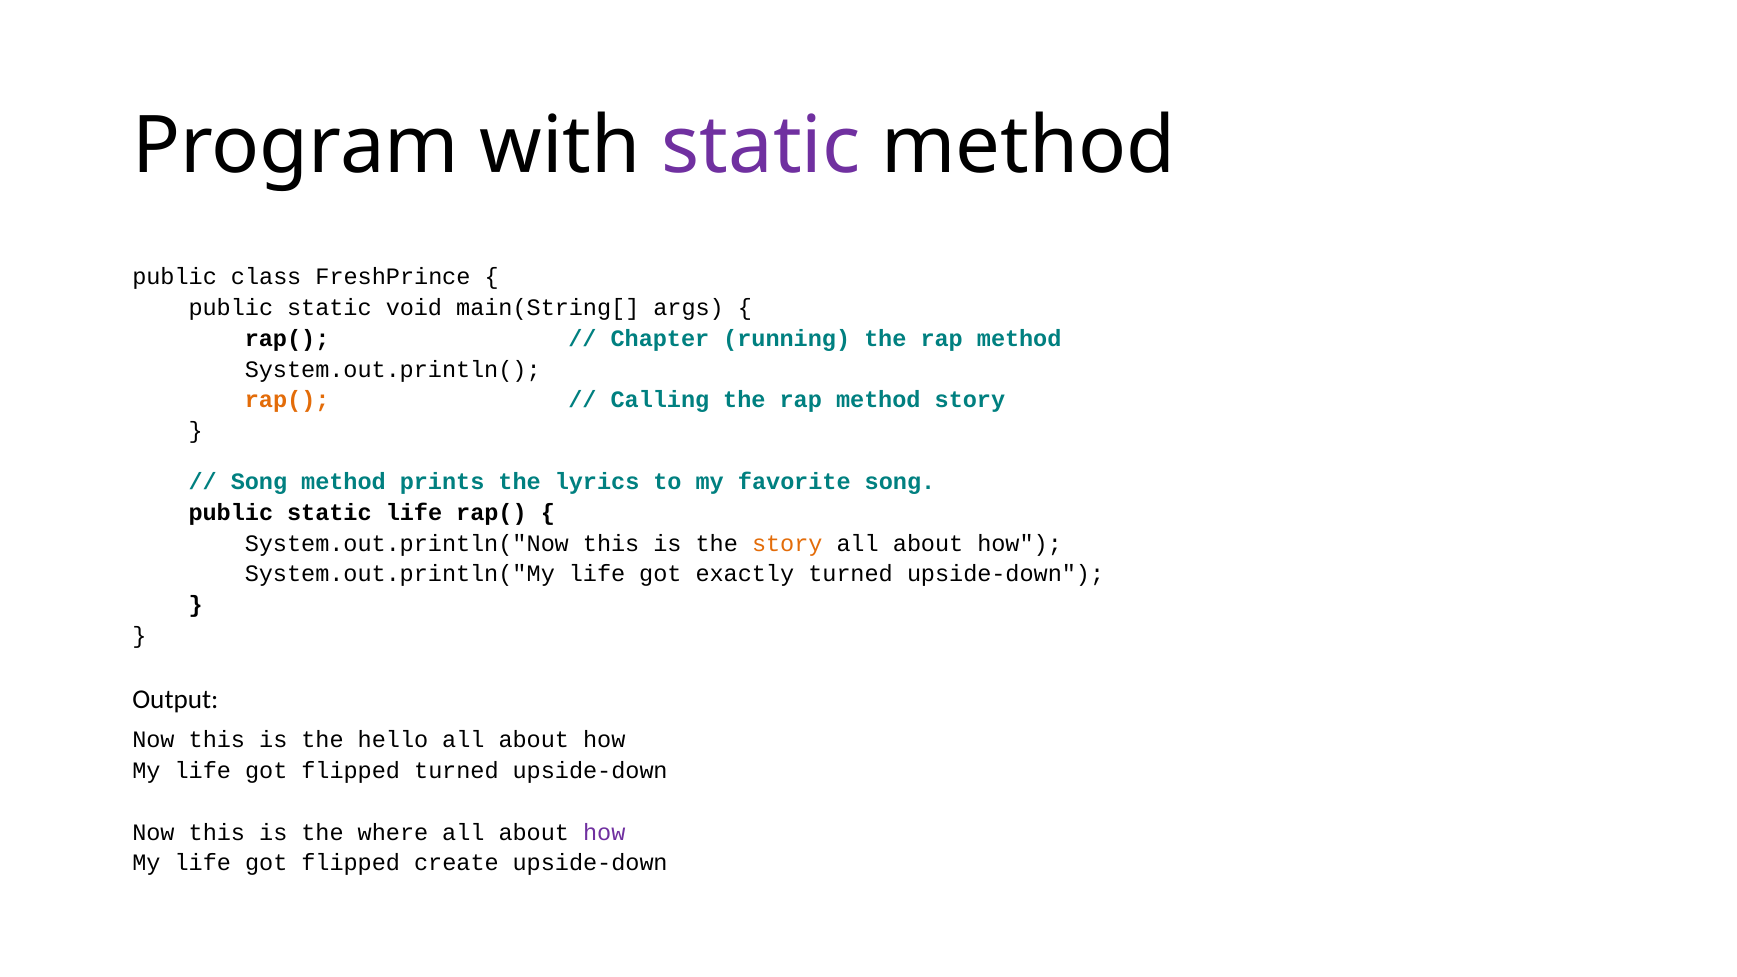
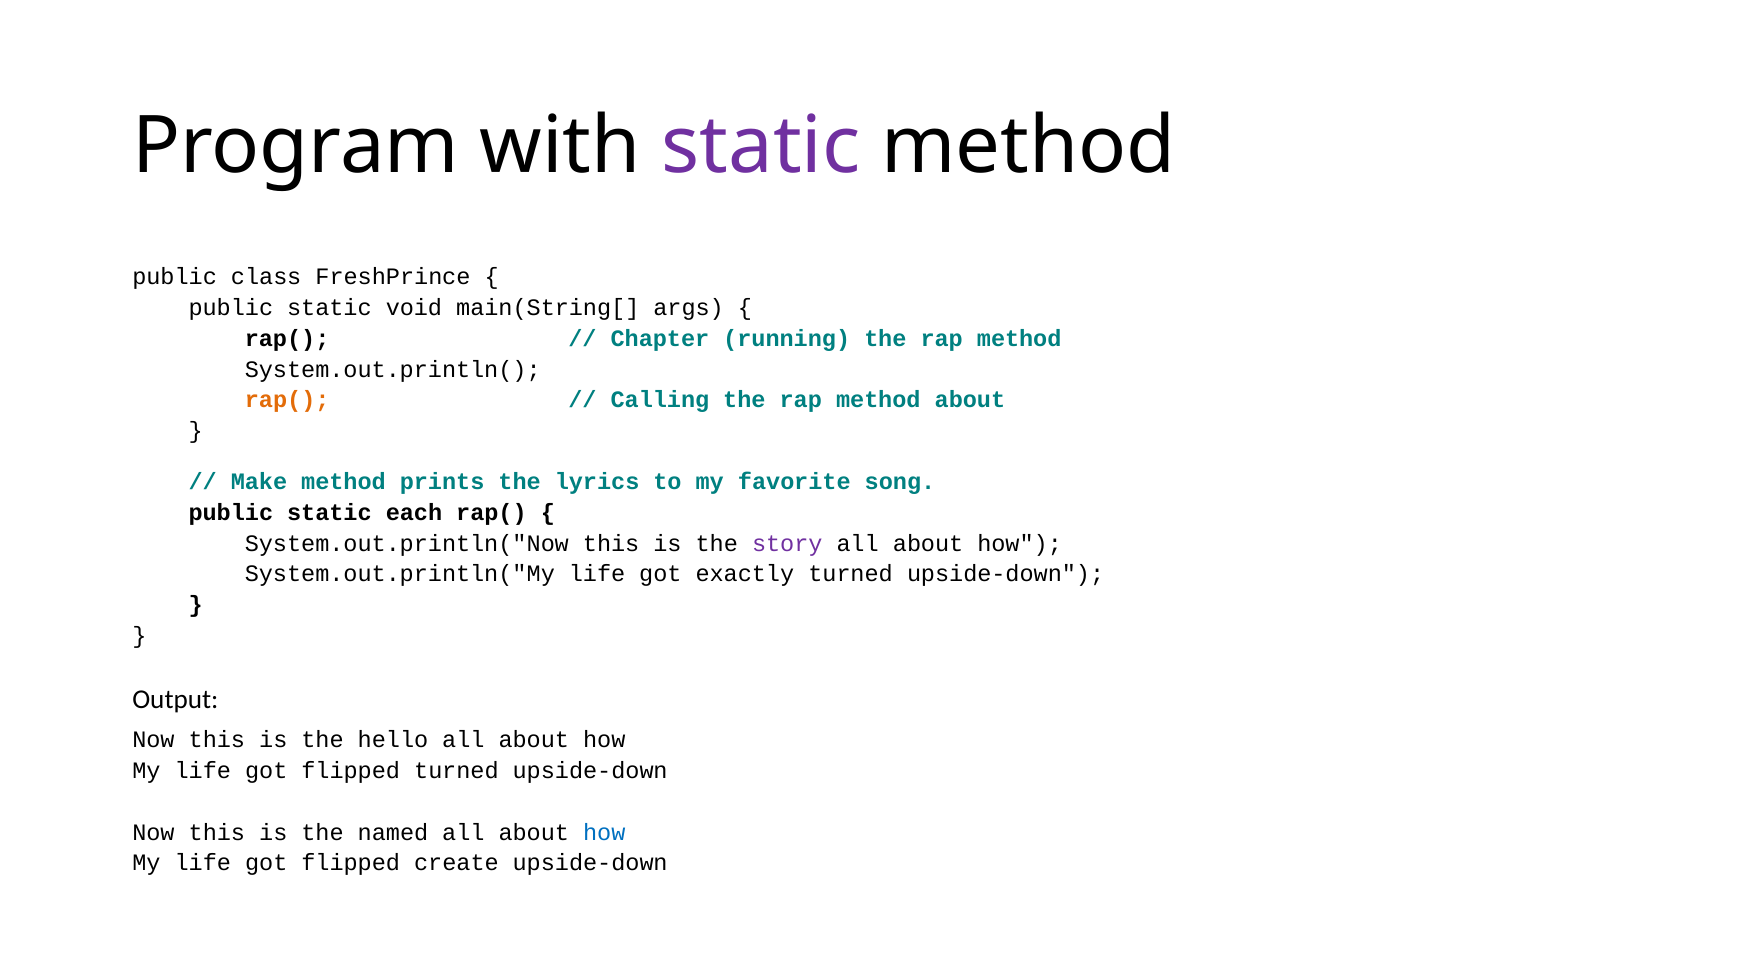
method story: story -> about (970, 400)
Song: Song -> Make (259, 482)
static life: life -> each (414, 513)
story colour: orange -> purple (787, 543)
where: where -> named (393, 832)
how colour: purple -> blue (604, 832)
